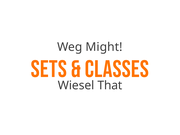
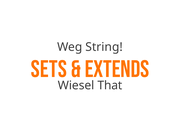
Might: Might -> String (104, 47)
Classes: Classes -> Extends (117, 69)
